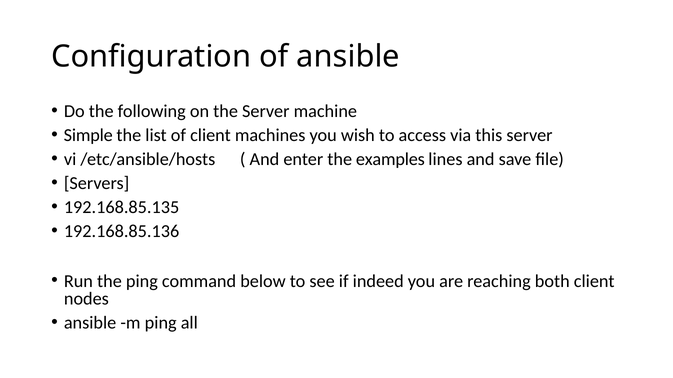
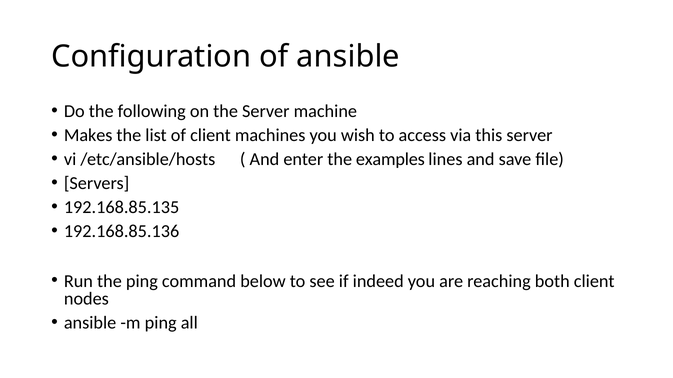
Simple: Simple -> Makes (88, 135)
